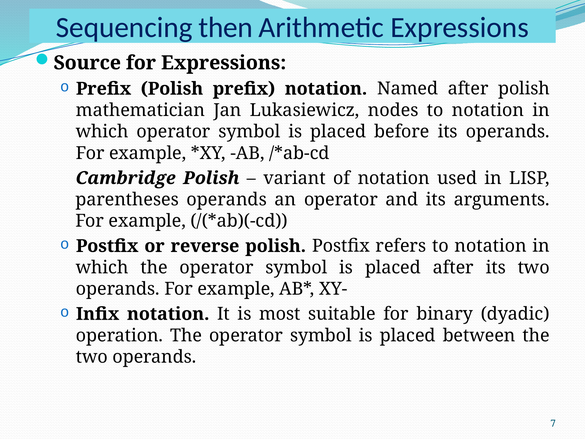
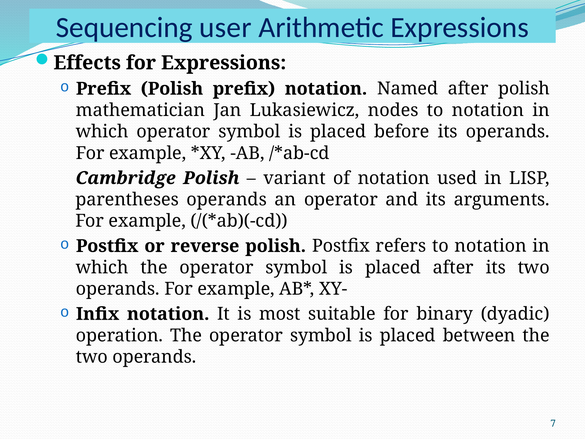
then: then -> user (225, 27)
Source: Source -> Effects (87, 63)
